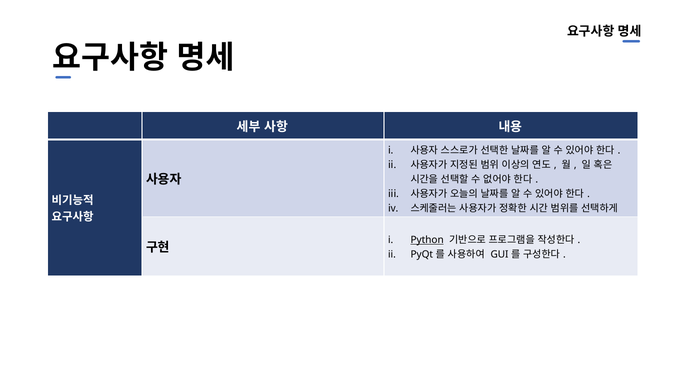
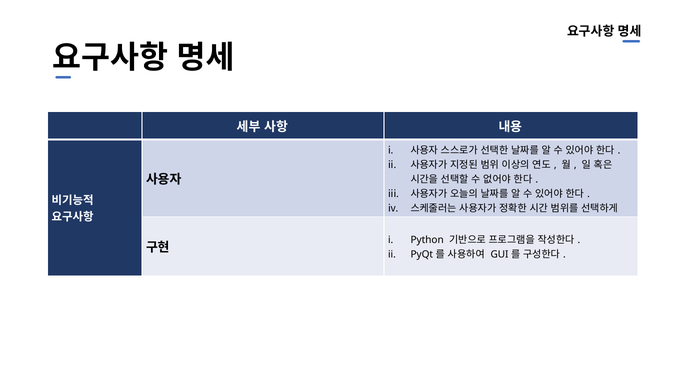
Python underline: present -> none (427, 240)
